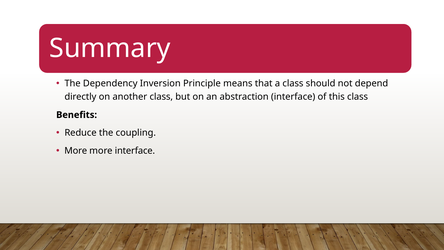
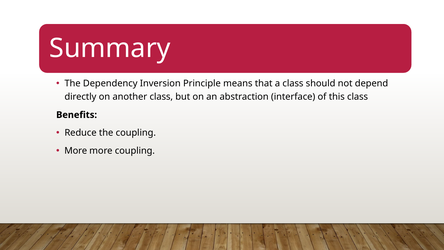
more interface: interface -> coupling (135, 151)
